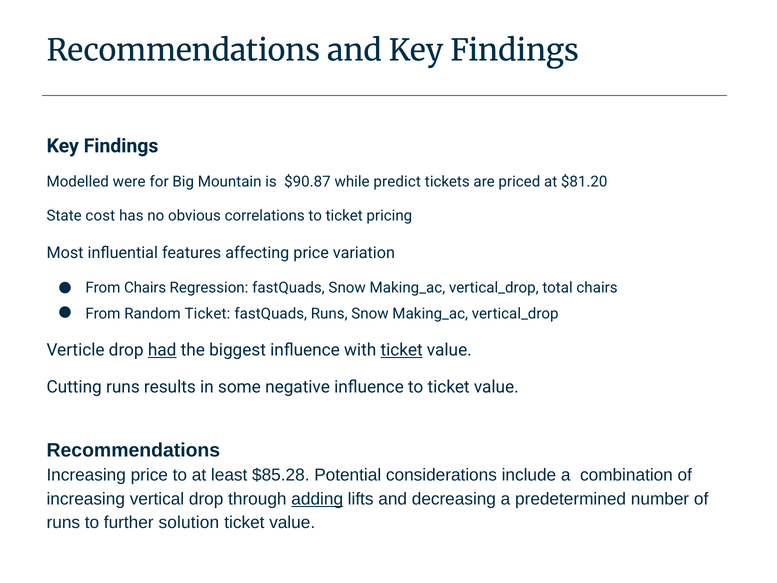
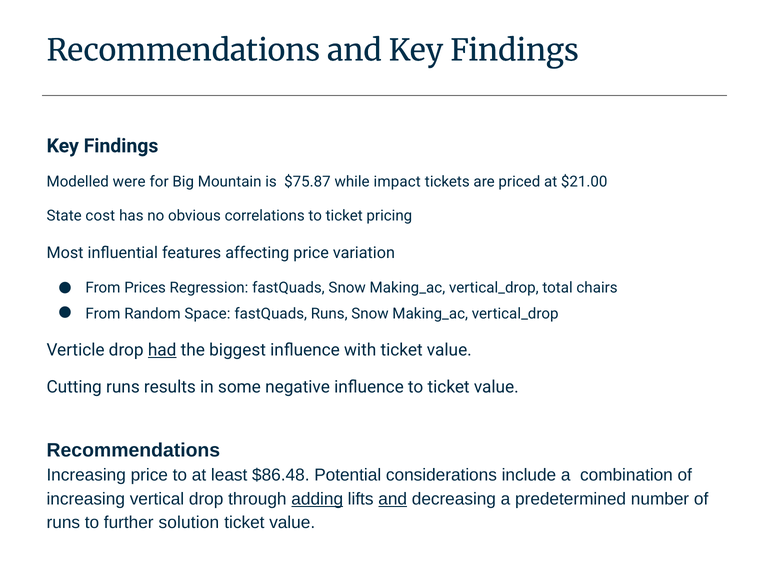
$90.87: $90.87 -> $75.87 (307, 182)
predict: predict -> impact (397, 182)
$81.20: $81.20 -> $21.00 (584, 182)
From Chairs: Chairs -> Prices (145, 288)
Random Ticket: Ticket -> Space (207, 314)
ticket underline: present -> none (402, 350)
$85.28: $85.28 -> $86.48 (281, 475)
and underline: none -> present (393, 499)
